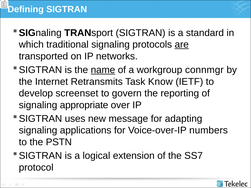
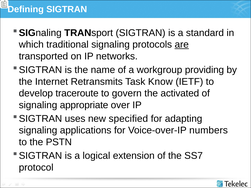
name underline: present -> none (103, 70)
connmgr: connmgr -> providing (204, 70)
screenset: screenset -> traceroute (77, 93)
reporting: reporting -> activated (180, 93)
message: message -> specified (128, 119)
